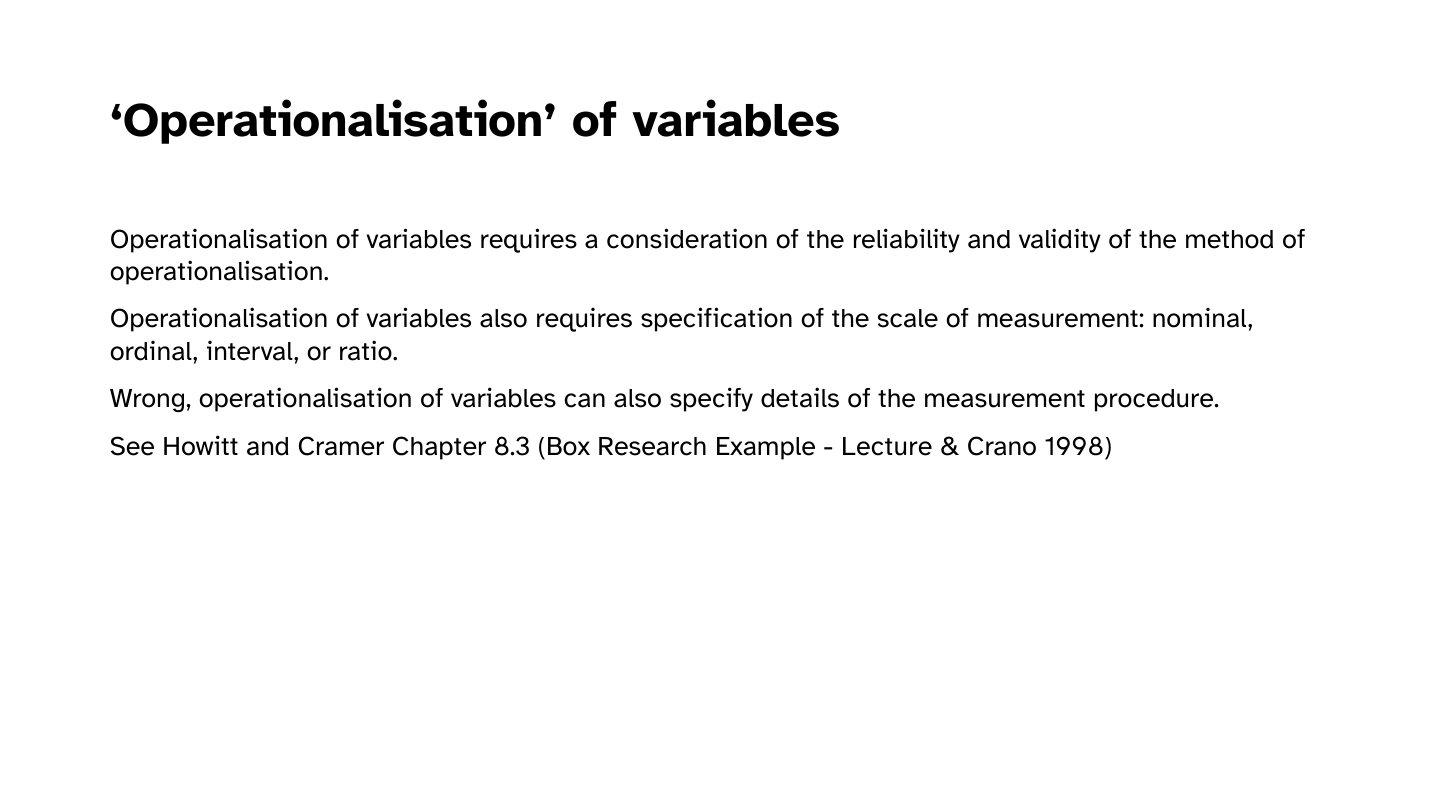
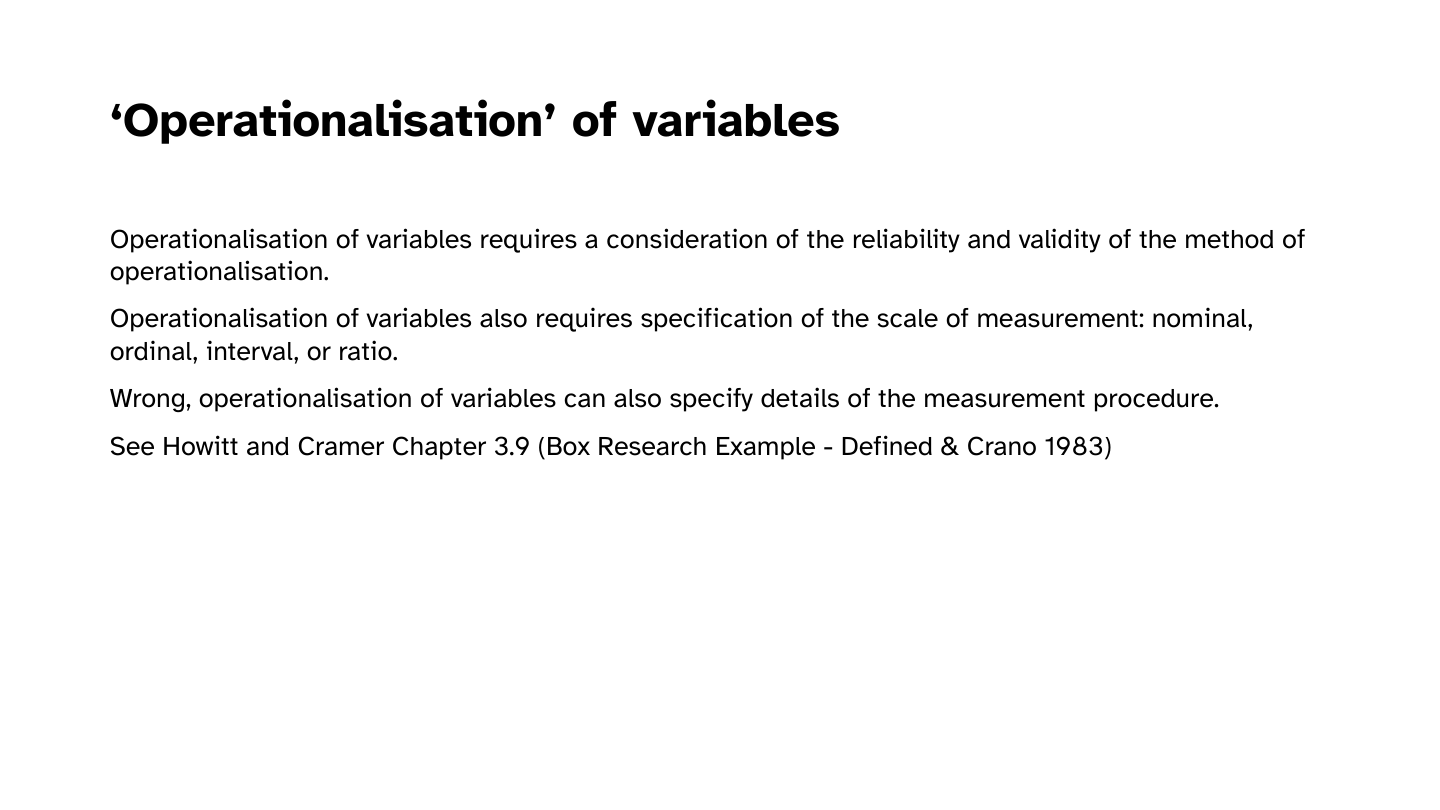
8.3: 8.3 -> 3.9 (512, 446)
Lecture: Lecture -> Defined (887, 446)
1998: 1998 -> 1983 (1078, 446)
